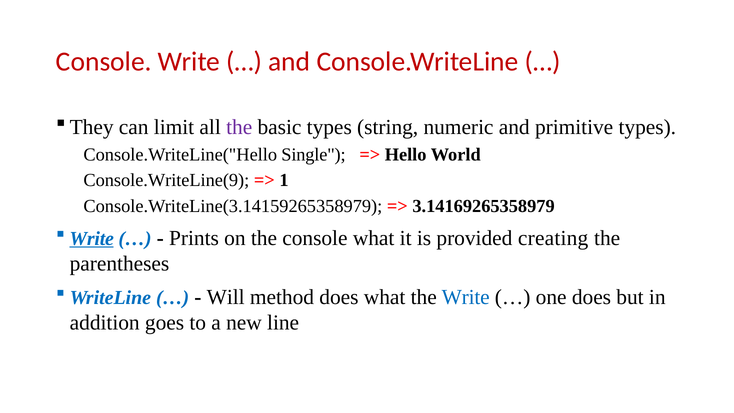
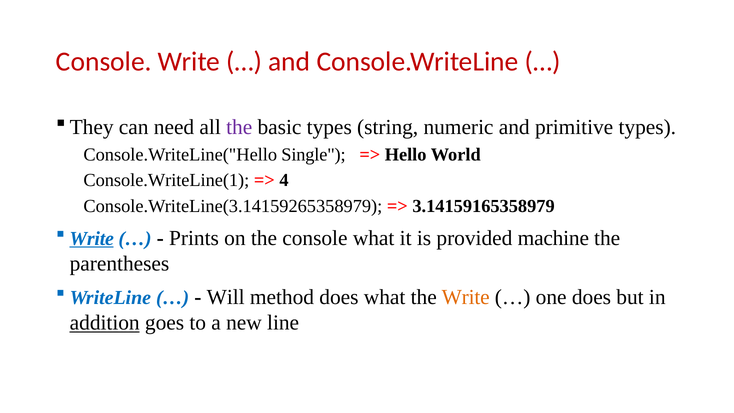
limit: limit -> need (174, 127)
Console.WriteLine(9: Console.WriteLine(9 -> Console.WriteLine(1 (166, 180)
1: 1 -> 4 (284, 180)
3.14169265358979: 3.14169265358979 -> 3.14159165358979 (484, 206)
creating: creating -> machine (553, 238)
Write colour: blue -> orange (466, 297)
addition underline: none -> present (105, 323)
